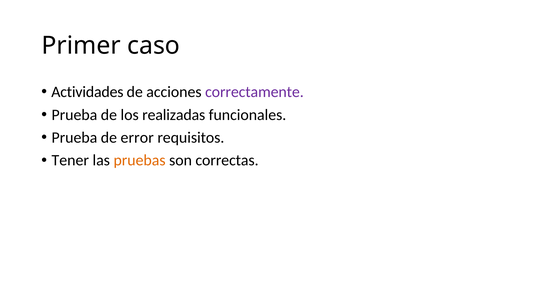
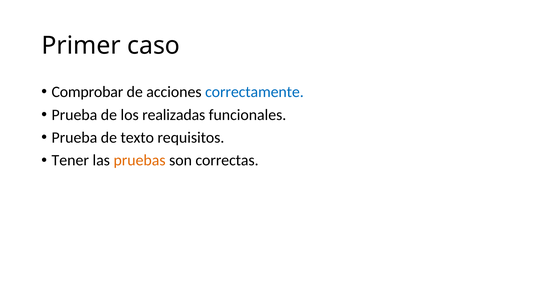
Actividades: Actividades -> Comprobar (87, 92)
correctamente colour: purple -> blue (254, 92)
error: error -> texto (137, 137)
